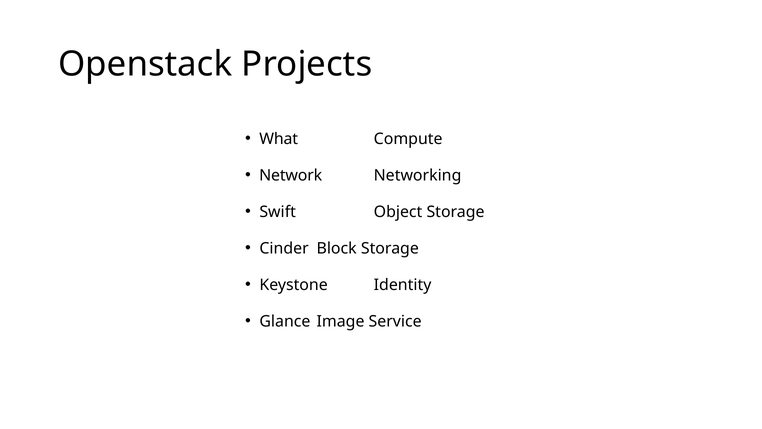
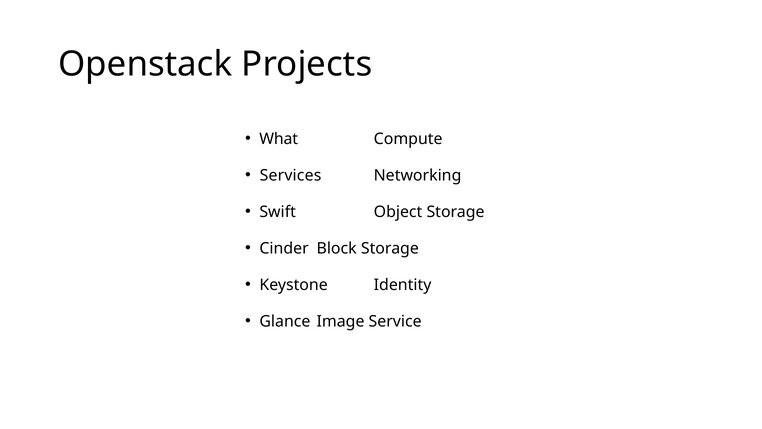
Network: Network -> Services (291, 175)
